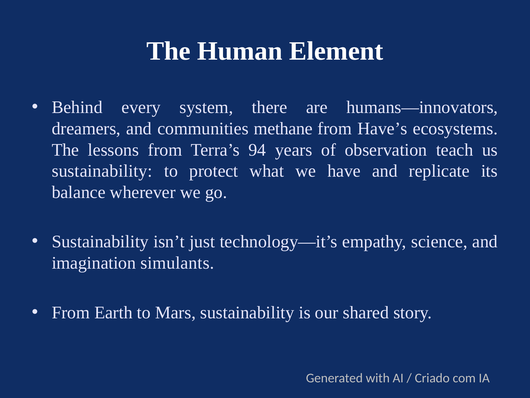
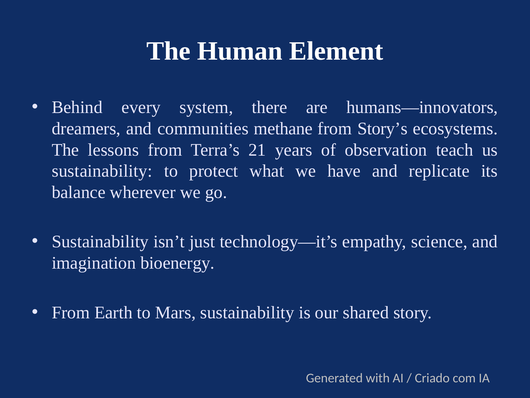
Have’s: Have’s -> Story’s (382, 128)
94: 94 -> 21 (257, 150)
simulants: simulants -> bioenergy (177, 263)
